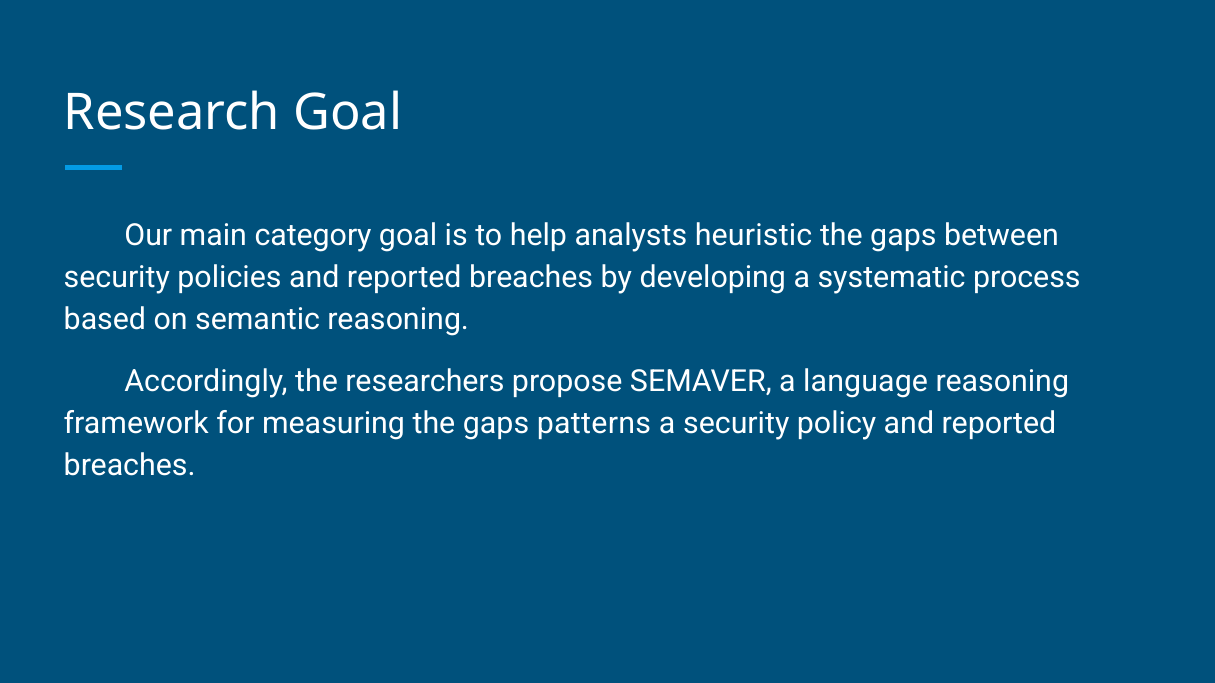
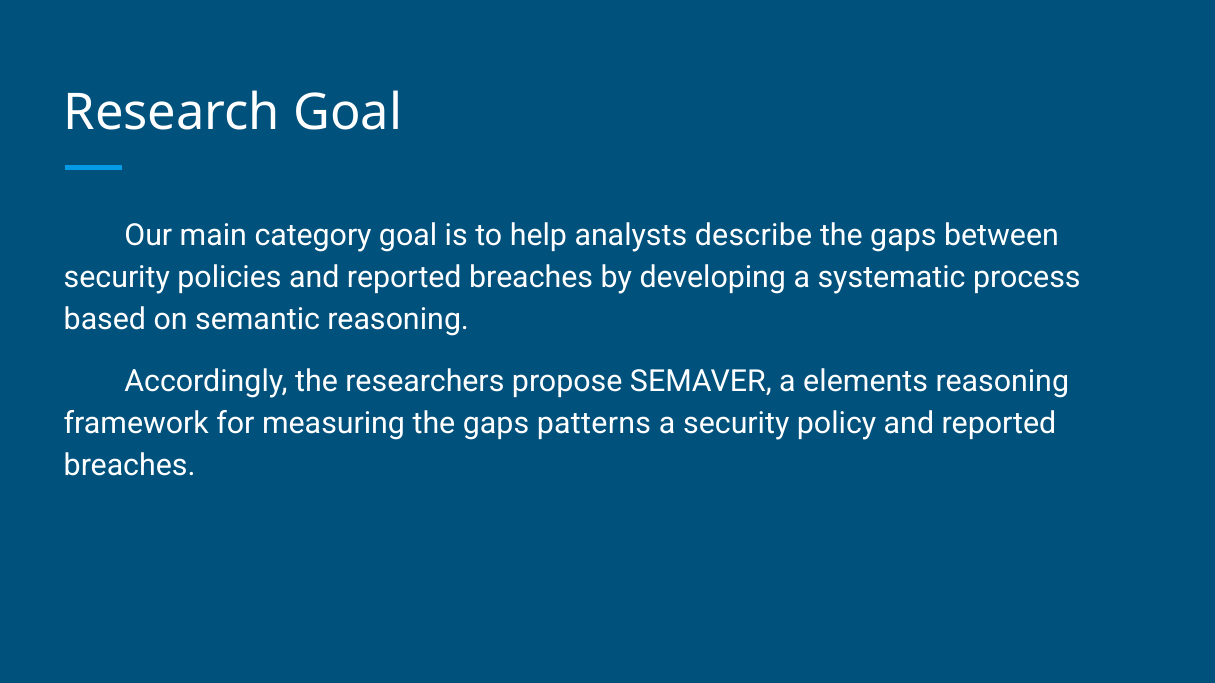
heuristic: heuristic -> describe (754, 236)
language: language -> elements (866, 382)
